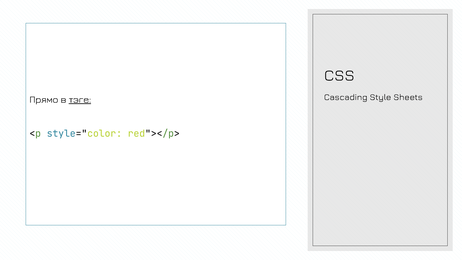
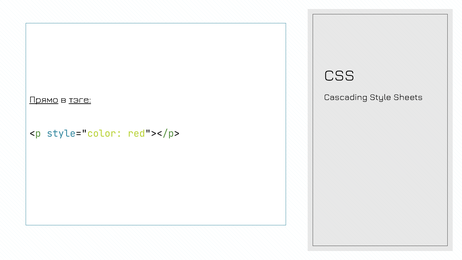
Прямо underline: none -> present (44, 100)
